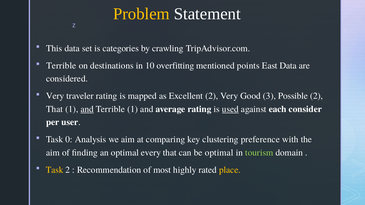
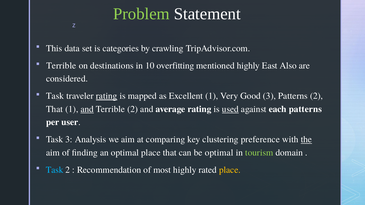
Problem colour: yellow -> light green (141, 14)
mentioned points: points -> highly (248, 66)
East Data: Data -> Also (288, 66)
Very: Very -> Task (55, 96)
rating underline: none -> present (107, 96)
Excellent 2: 2 -> 1 (212, 96)
3 Possible: Possible -> Patterns (293, 96)
Terrible 1: 1 -> 2 (133, 109)
each consider: consider -> patterns (305, 109)
Task 0: 0 -> 3 (69, 140)
the underline: none -> present (306, 140)
optimal every: every -> place (151, 153)
Task colour: yellow -> light blue (55, 170)
